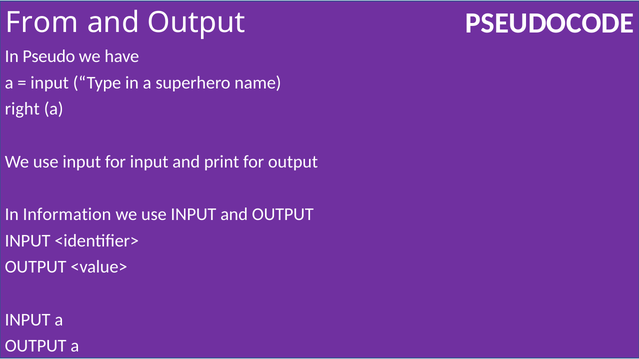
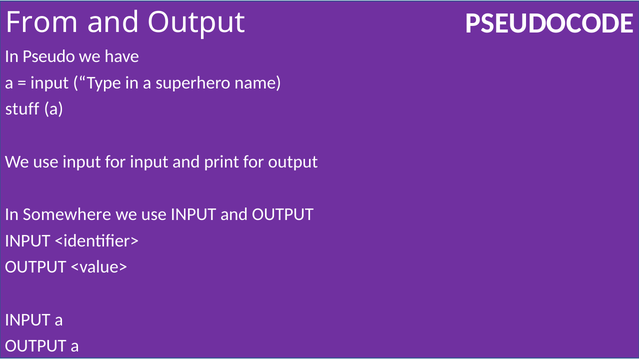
right: right -> stuff (22, 109)
Information: Information -> Somewhere (67, 215)
